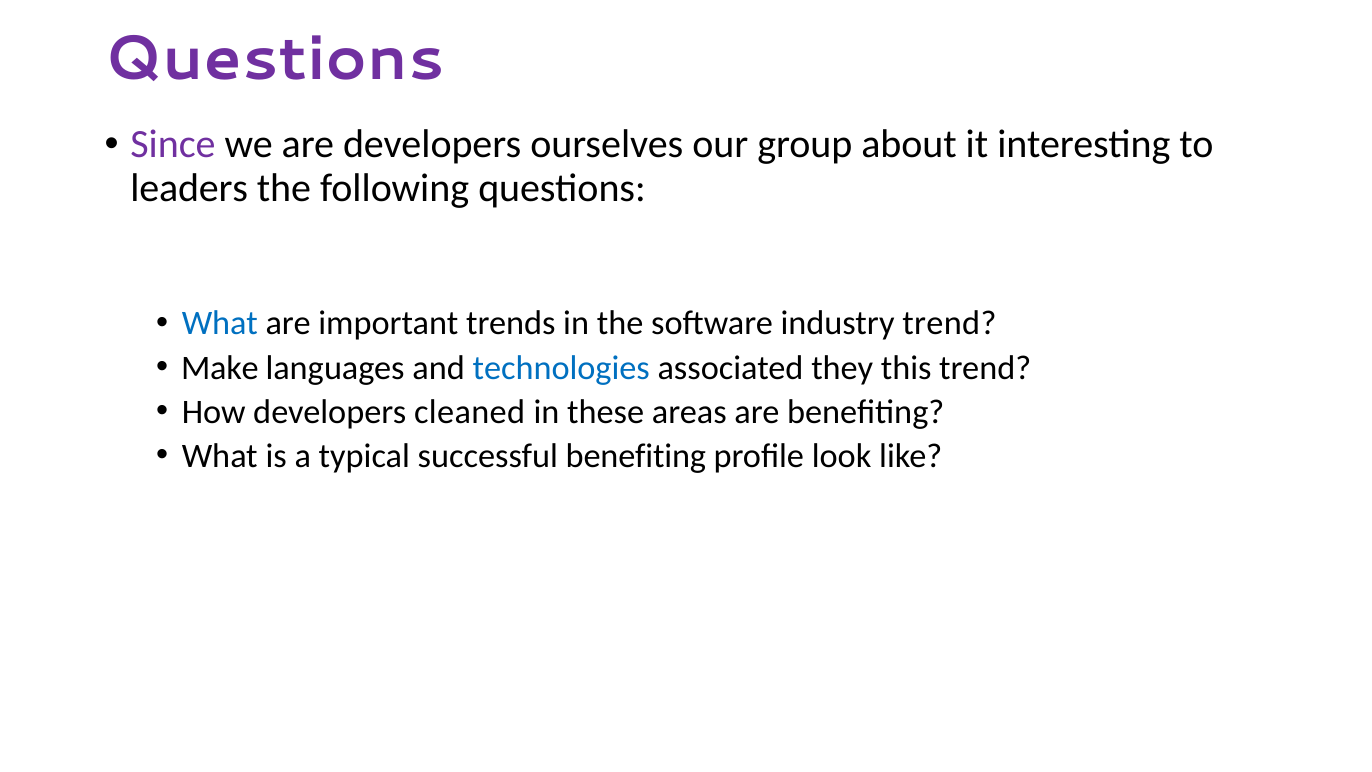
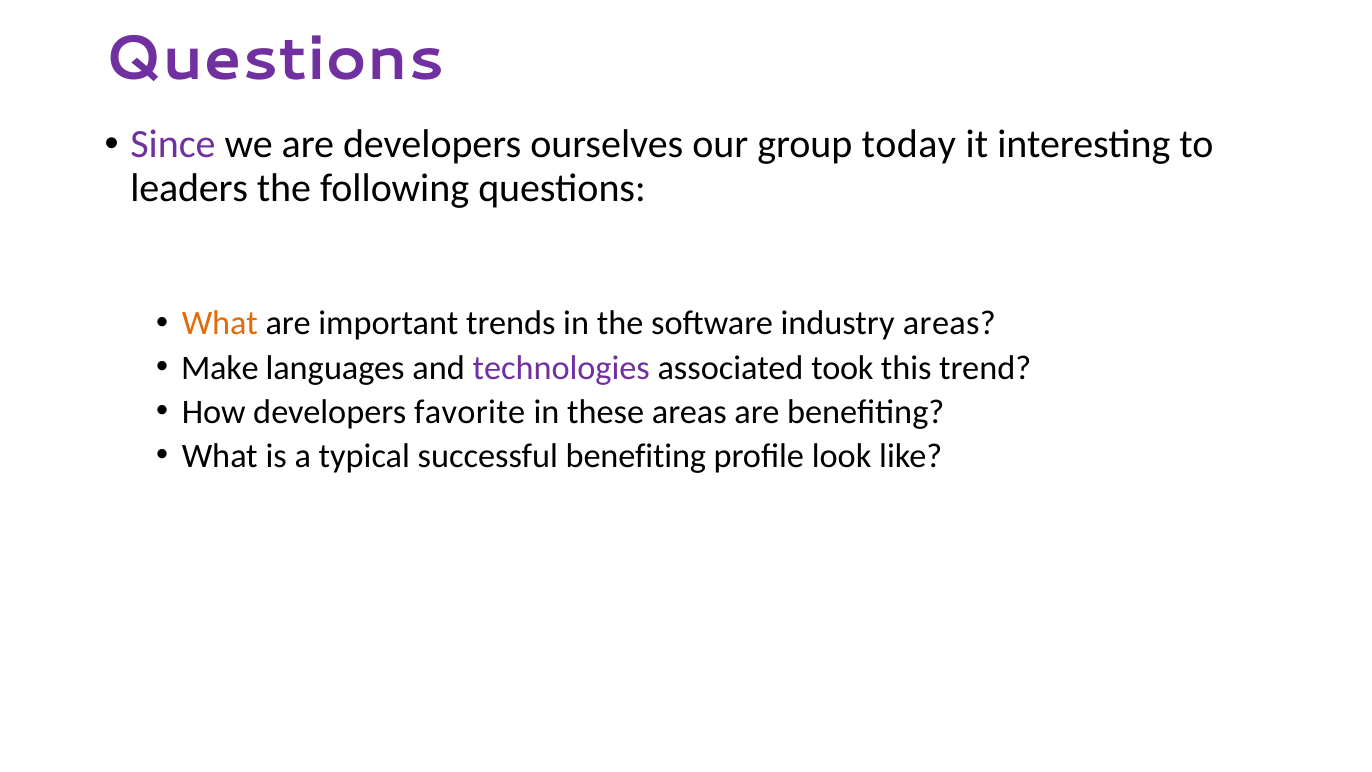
about: about -> today (909, 145)
What colour: blue -> orange (220, 323)
industry trend: trend -> areas (949, 323)
technologies colour: blue -> purple (561, 368)
they: they -> took (842, 368)
cleaned: cleaned -> favorite (470, 412)
